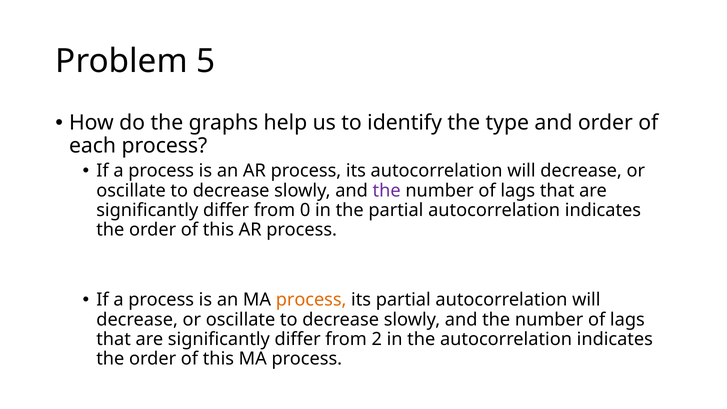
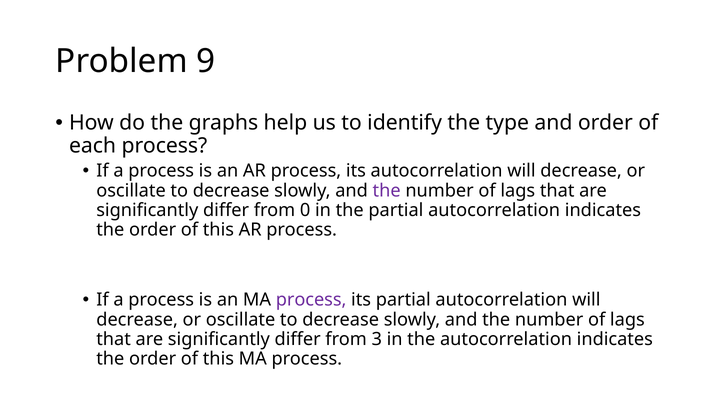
5: 5 -> 9 (206, 61)
process colour: orange -> purple (311, 300)
2: 2 -> 3 (377, 339)
